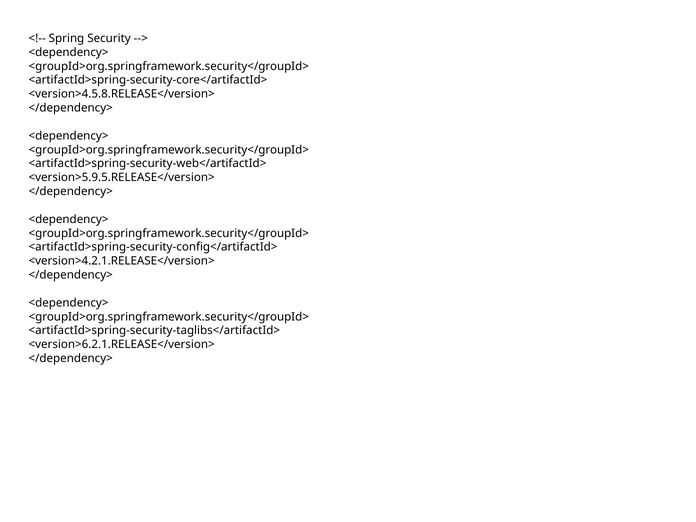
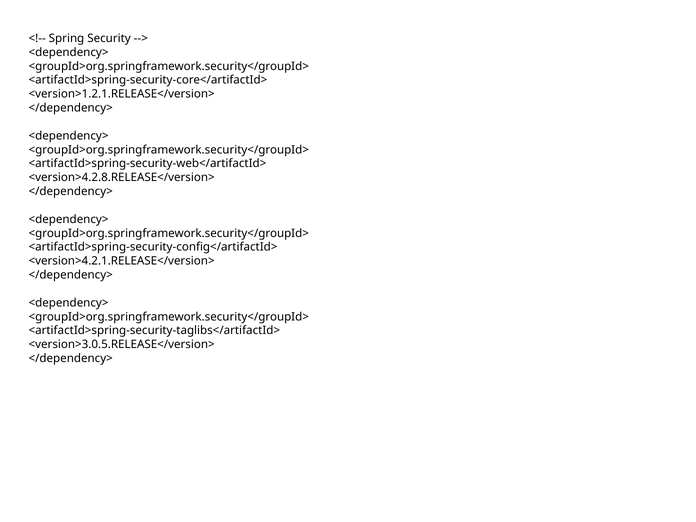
<version>4.5.8.RELEASE</version>: <version>4.5.8.RELEASE</version> -> <version>1.2.1.RELEASE</version> (122, 94)
<version>5.9.5.RELEASE</version>: <version>5.9.5.RELEASE</version> -> <version>4.2.8.RELEASE</version> (122, 178)
<version>6.2.1.RELEASE</version>: <version>6.2.1.RELEASE</version> -> <version>3.0.5.RELEASE</version> (122, 345)
